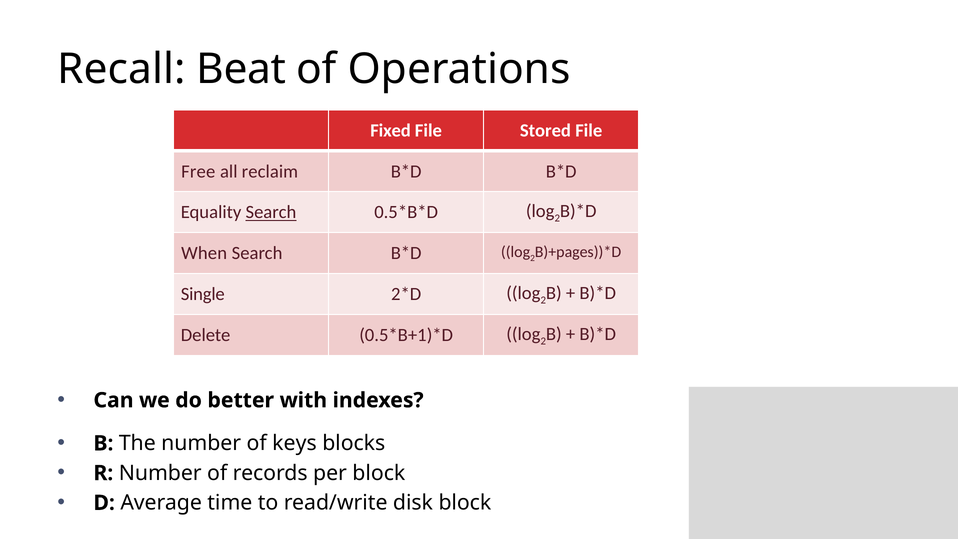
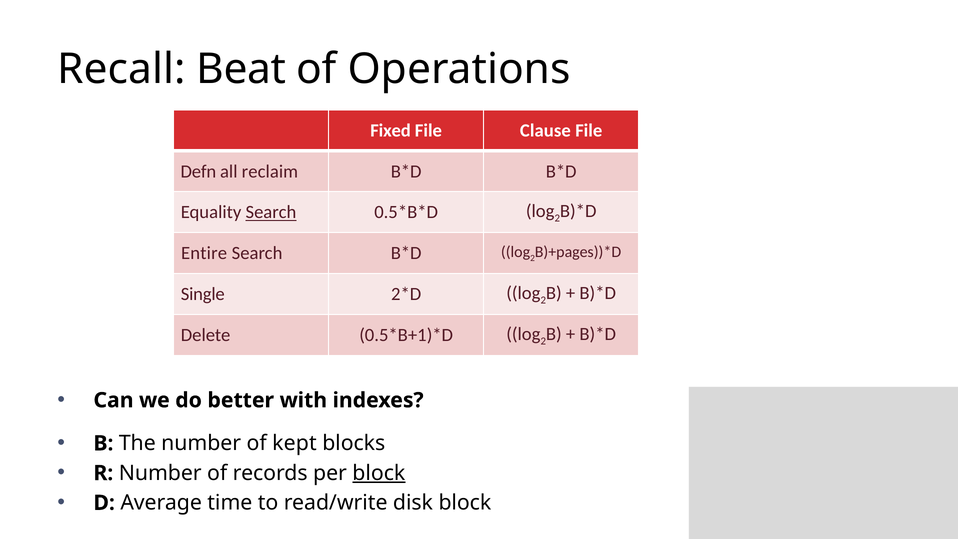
Stored: Stored -> Clause (545, 130)
Free: Free -> Defn (198, 171)
When: When -> Entire (204, 253)
keys: keys -> kept (294, 443)
block underline: none -> present (379, 473)
